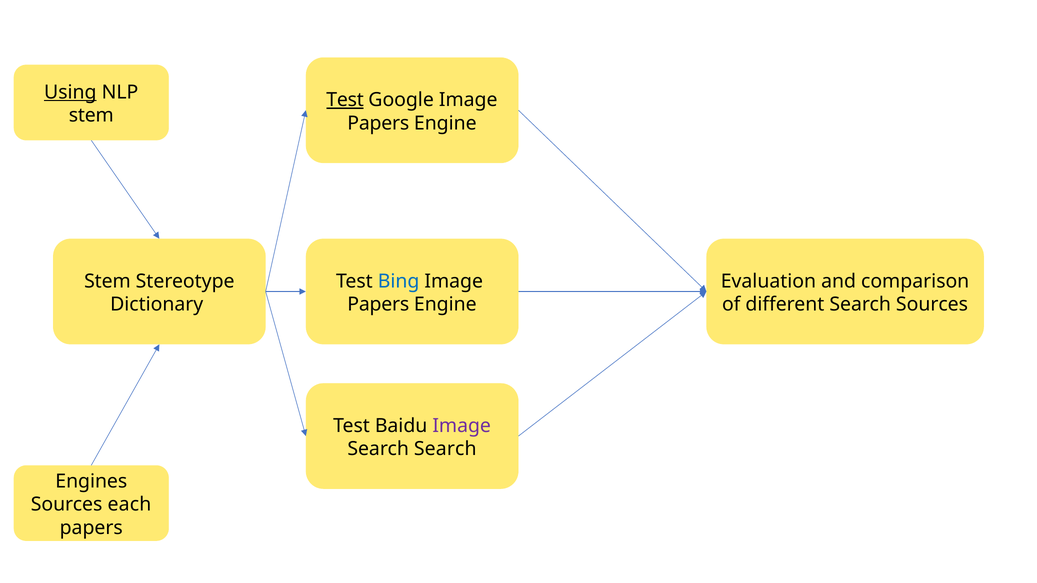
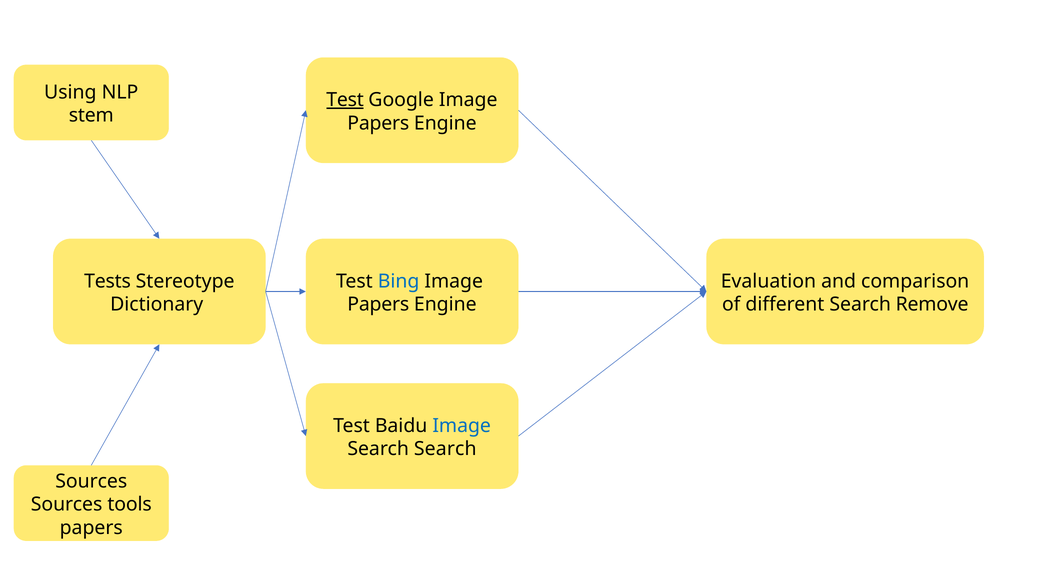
Using underline: present -> none (70, 92)
Stem: Stem -> Tests (107, 281)
Search Sources: Sources -> Remove (932, 305)
Image colour: purple -> blue (462, 426)
Engines: Engines -> Sources (91, 481)
each: each -> tools (130, 505)
